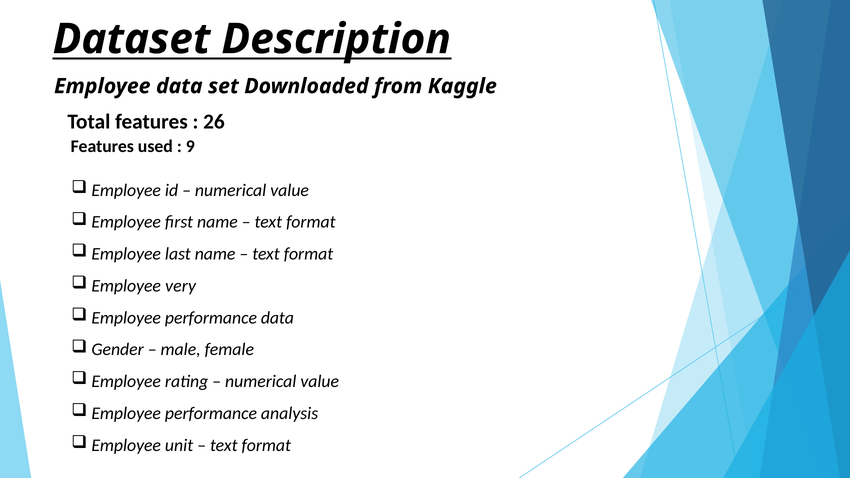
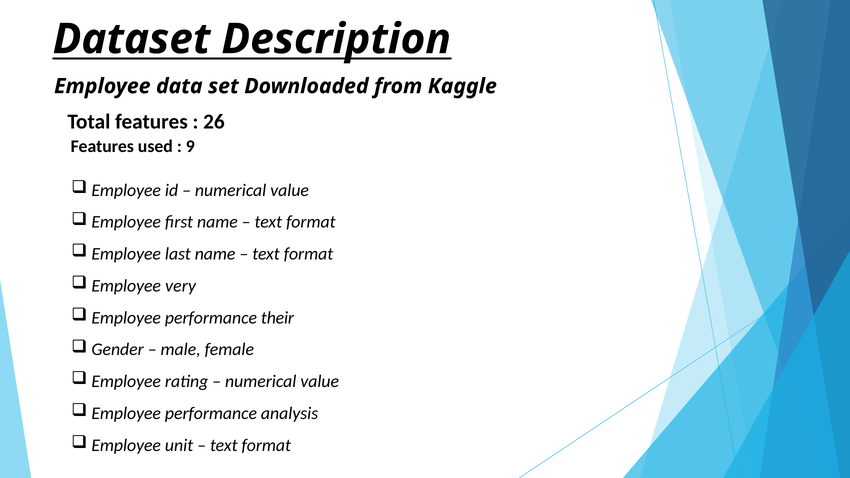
performance data: data -> their (277, 318)
